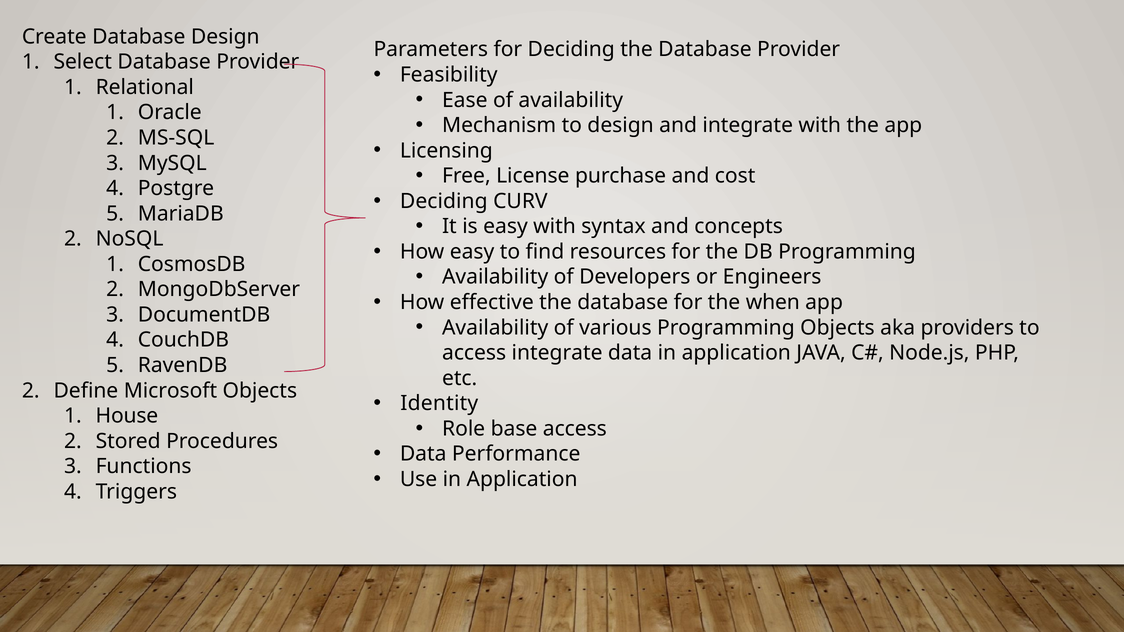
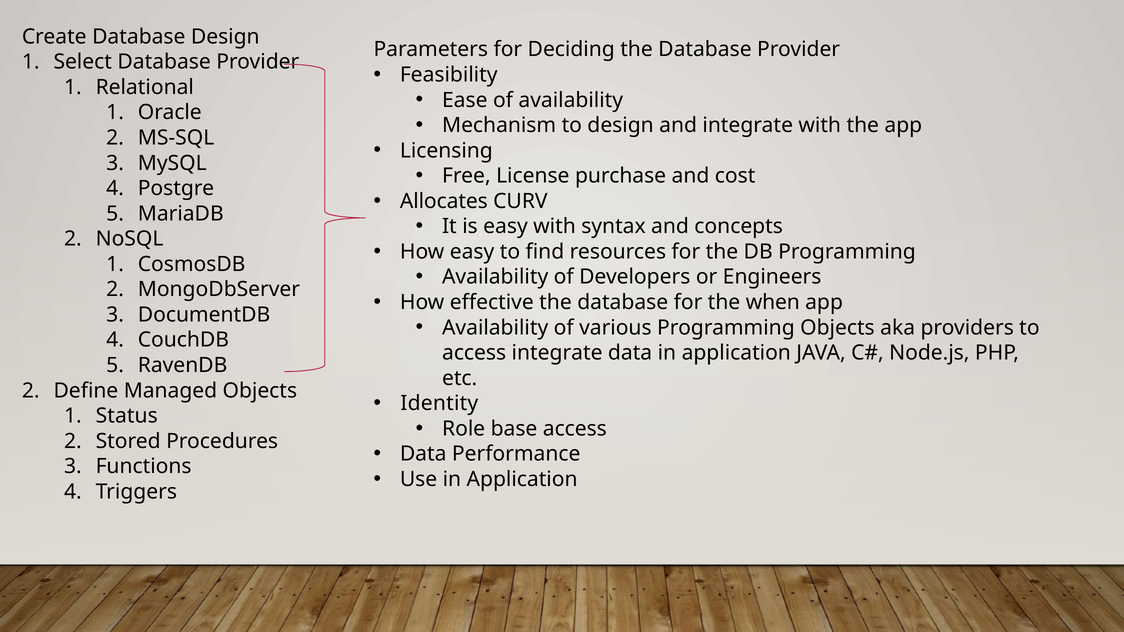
Deciding: Deciding -> Allocates (444, 201)
Microsoft: Microsoft -> Managed (170, 391)
House: House -> Status (127, 416)
